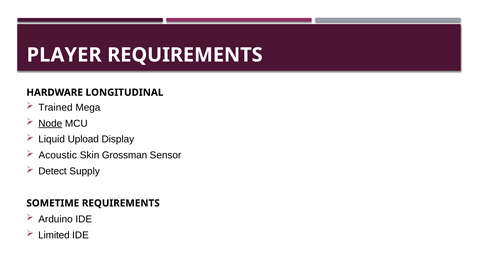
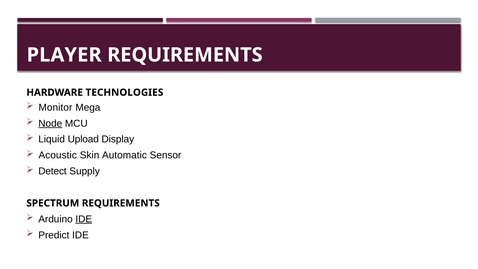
LONGITUDINAL: LONGITUDINAL -> TECHNOLOGIES (124, 92)
Trained: Trained -> Monitor (55, 107)
Grossman: Grossman -> Automatic (124, 155)
SOMETIME: SOMETIME -> SPECTRUM (53, 203)
IDE underline: none -> present (84, 219)
Limited: Limited -> Predict (54, 235)
